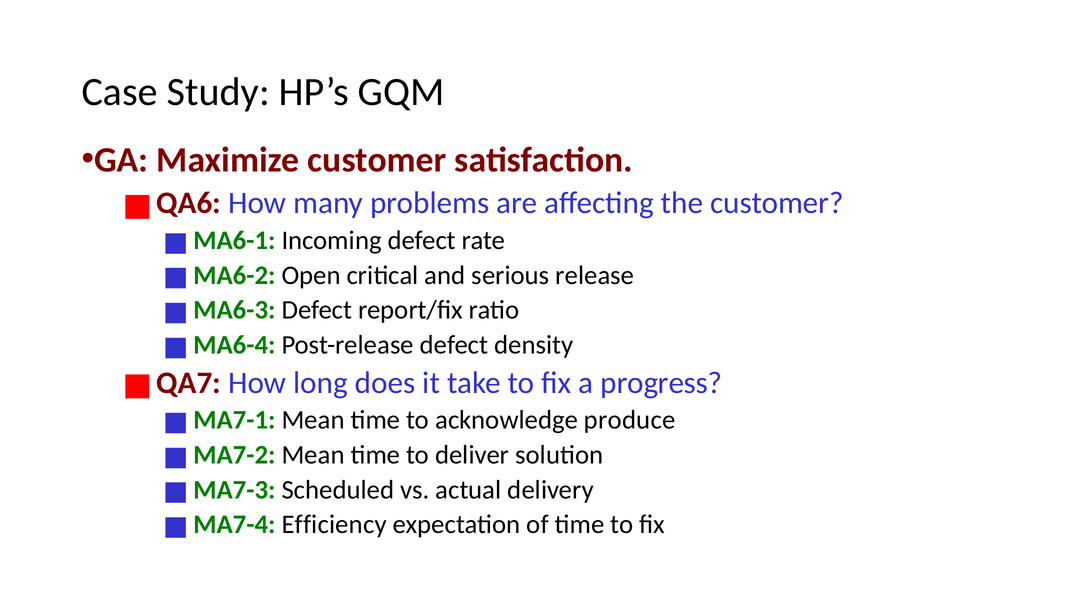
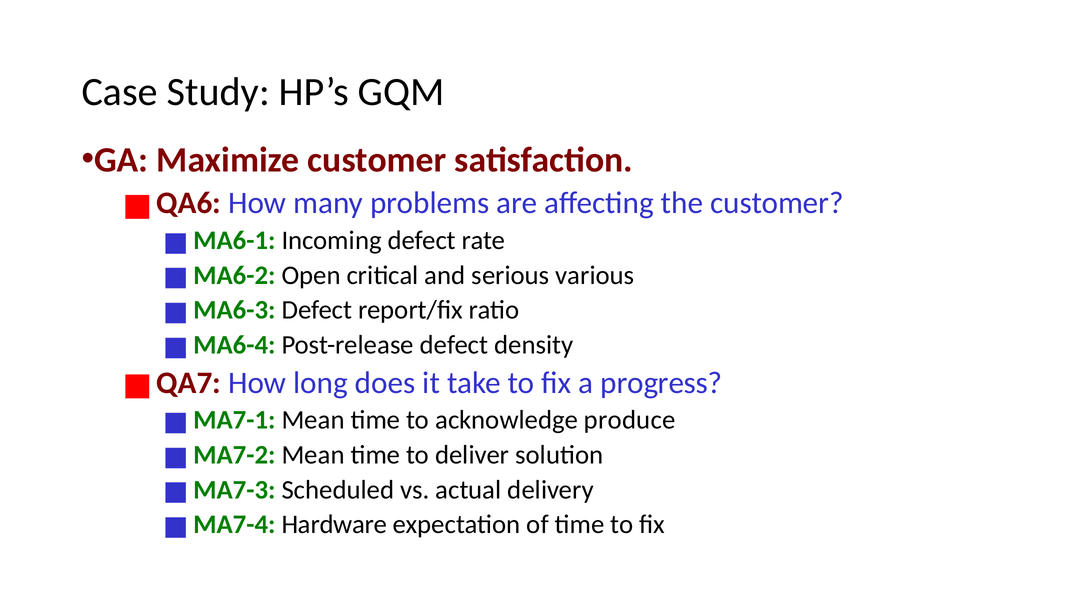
release: release -> various (595, 275)
Efficiency: Efficiency -> Hardware (334, 525)
